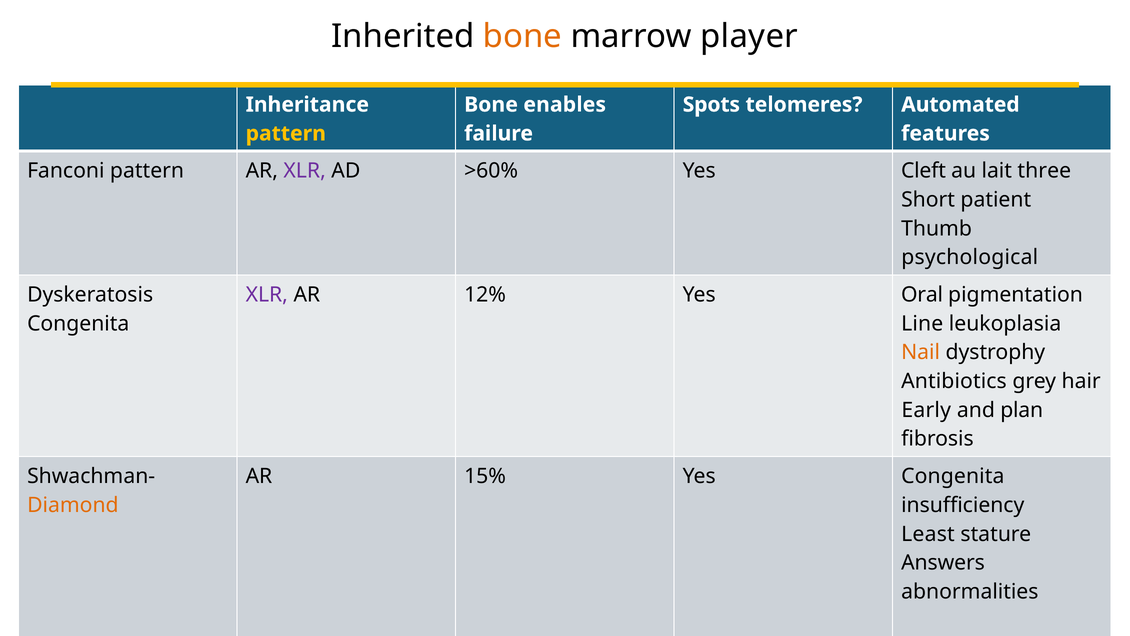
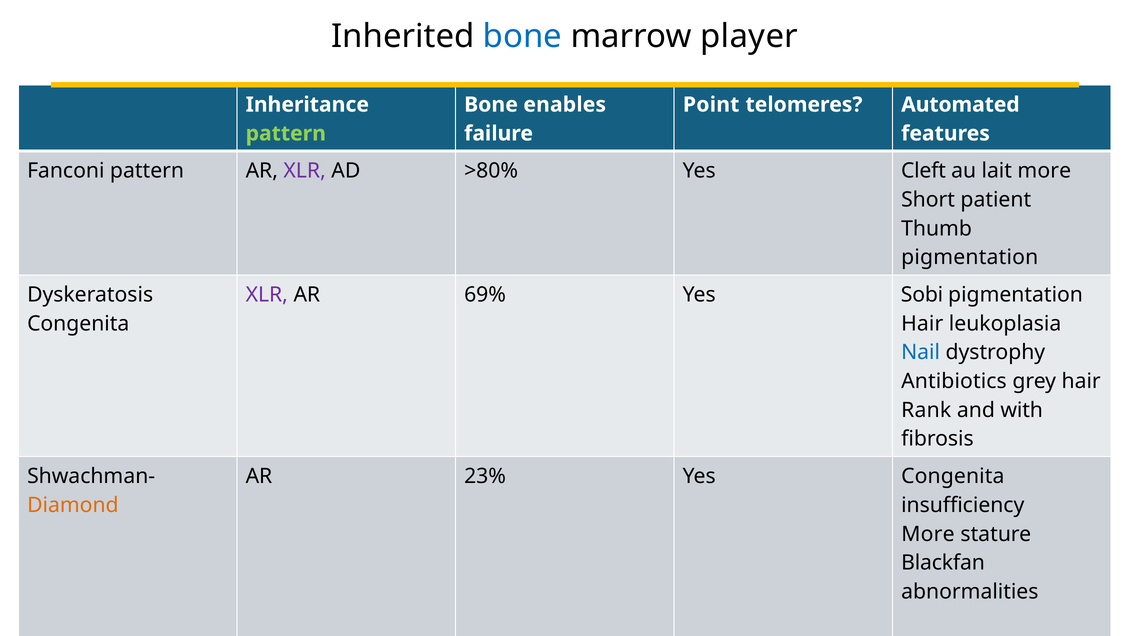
bone colour: orange -> blue (523, 36)
Spots: Spots -> Point (711, 105)
pattern colour: yellow -> light green (286, 133)
>60%: >60% -> >80% (491, 171)
lait three: three -> more (1044, 171)
psychological: psychological -> pigmentation (970, 257)
12%: 12% -> 69% (485, 295)
Oral: Oral -> Sobi (922, 295)
Line: Line -> Hair (922, 323)
Nail colour: orange -> blue (921, 352)
Early: Early -> Rank (926, 410)
plan: plan -> with (1022, 410)
15%: 15% -> 23% (485, 476)
Least: Least -> More (928, 534)
Answers: Answers -> Blackfan (943, 563)
